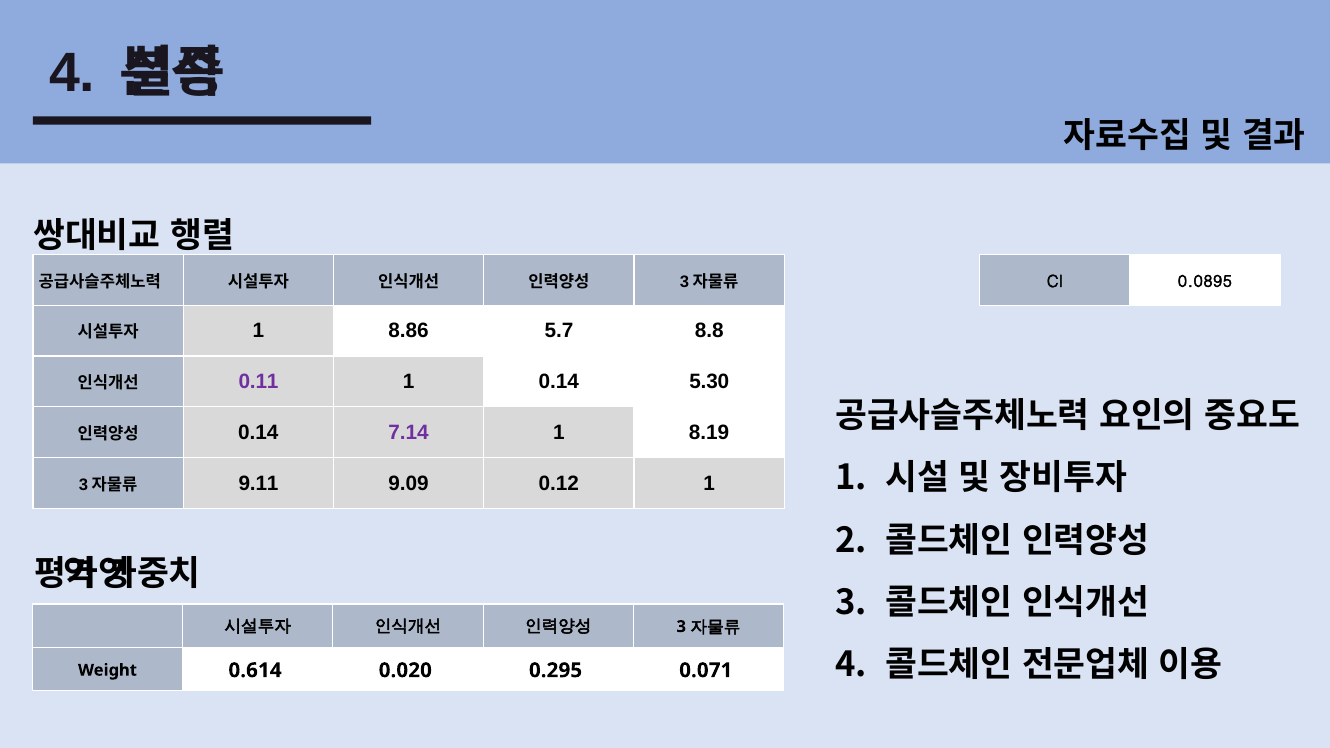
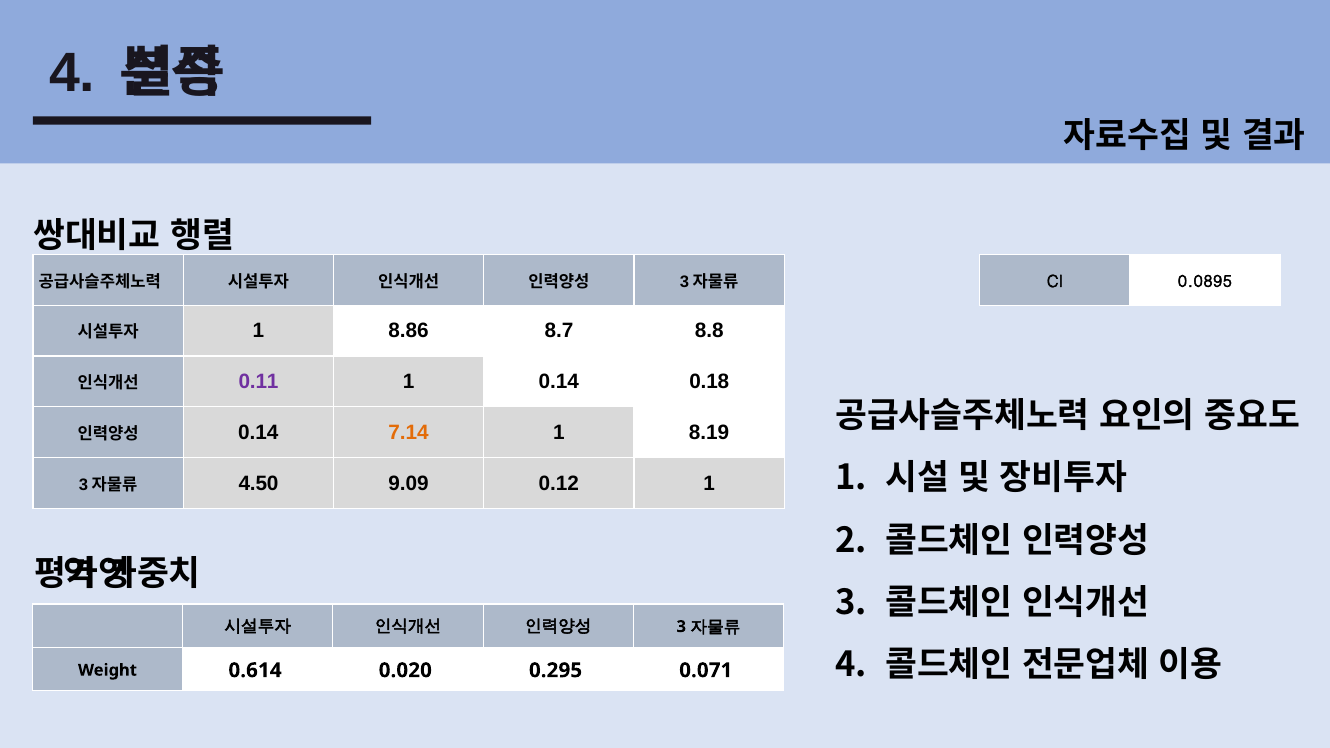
5.7: 5.7 -> 8.7 (559, 331)
5.30: 5.30 -> 0.18 (709, 382)
7.14 colour: purple -> orange (409, 433)
9.11: 9.11 -> 4.50 (259, 483)
